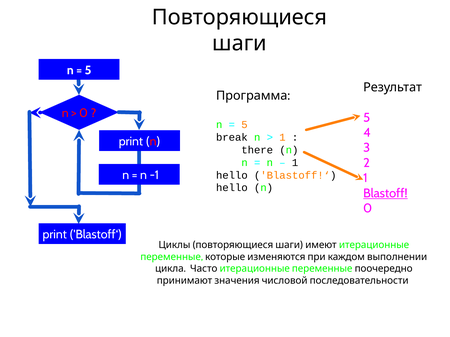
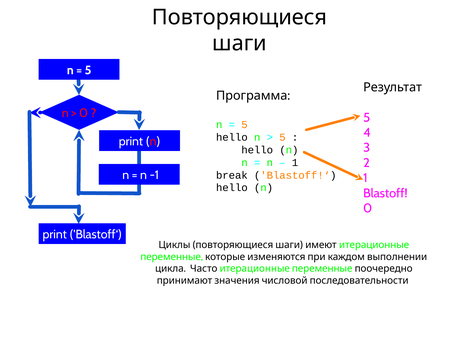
break: break -> hello (232, 137)
1: 1 -> 5 (282, 137)
there: there -> hello (257, 150)
hello: hello -> break (232, 175)
Blastoff underline: present -> none (385, 194)
